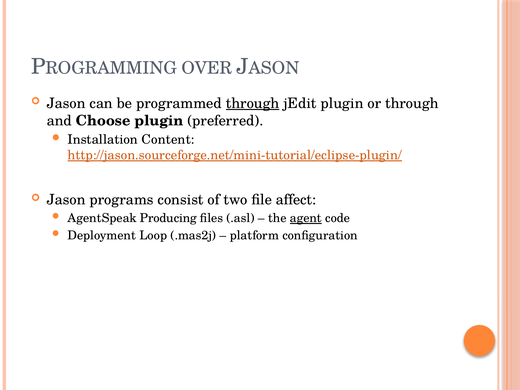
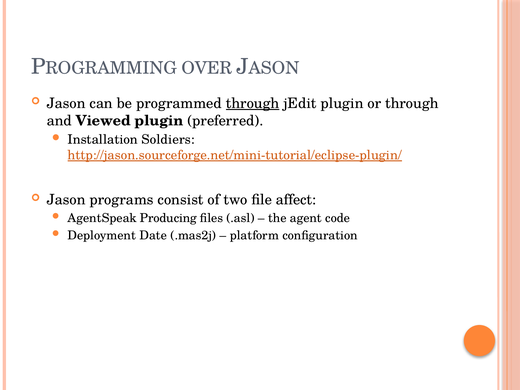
Choose: Choose -> Viewed (103, 121)
Content: Content -> Soldiers (168, 140)
agent underline: present -> none (306, 218)
Loop: Loop -> Date (153, 235)
